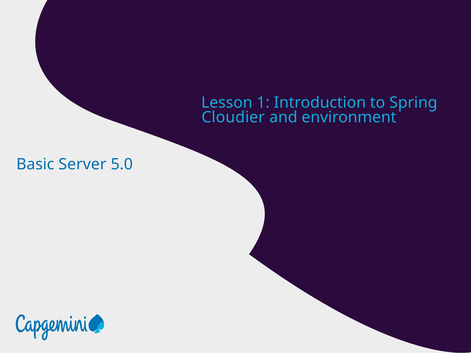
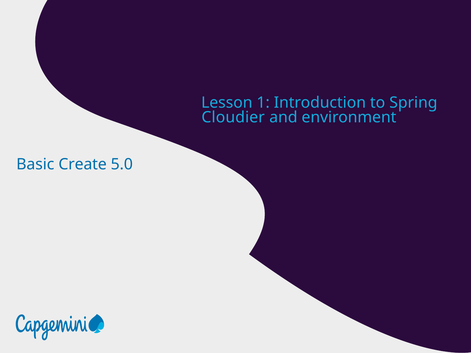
Server: Server -> Create (83, 164)
